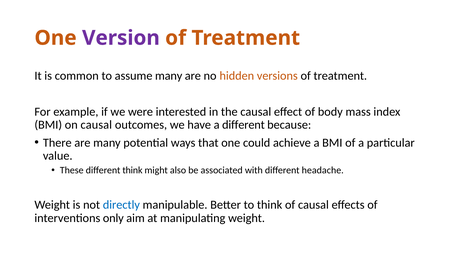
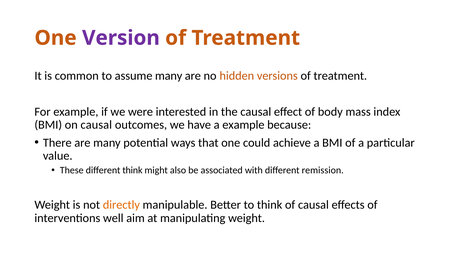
a different: different -> example (243, 125)
headache: headache -> remission (323, 170)
directly colour: blue -> orange (121, 205)
only: only -> well (113, 218)
